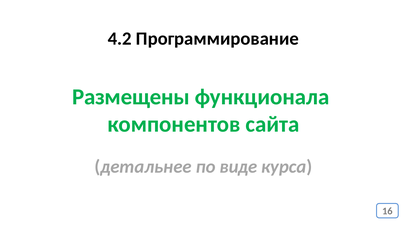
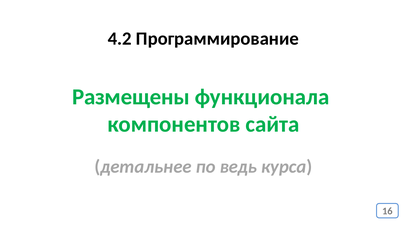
виде: виде -> ведь (238, 167)
